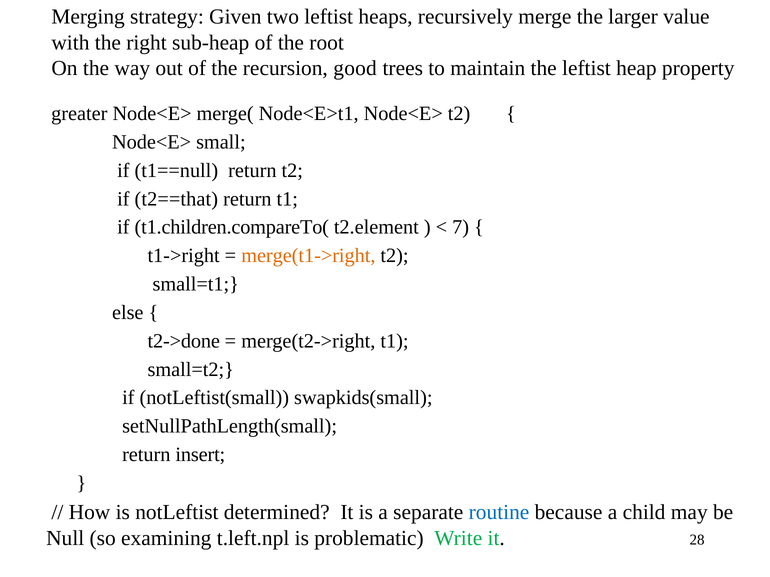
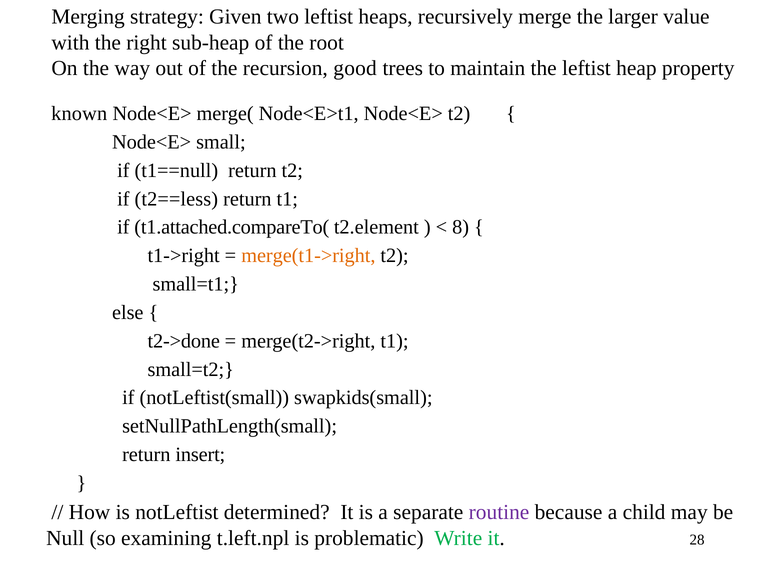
greater: greater -> known (79, 114)
t2==that: t2==that -> t2==less (176, 199)
t1.children.compareTo(: t1.children.compareTo( -> t1.attached.compareTo( (232, 227)
7: 7 -> 8 (461, 227)
routine colour: blue -> purple (499, 513)
